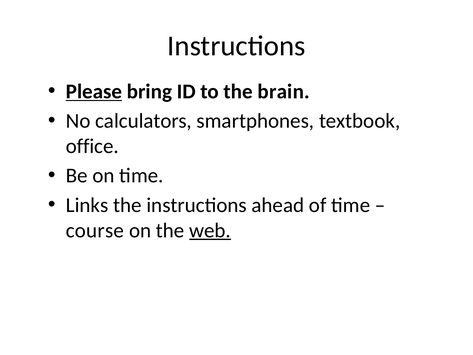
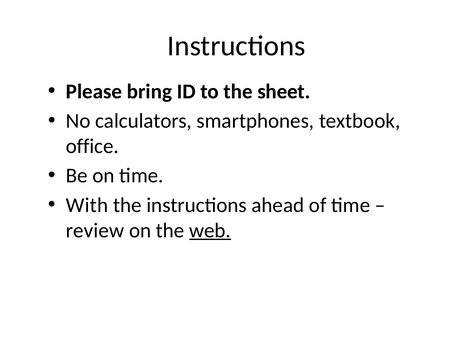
Please underline: present -> none (94, 91)
brain: brain -> sheet (284, 91)
Links: Links -> With (87, 205)
course: course -> review (95, 230)
